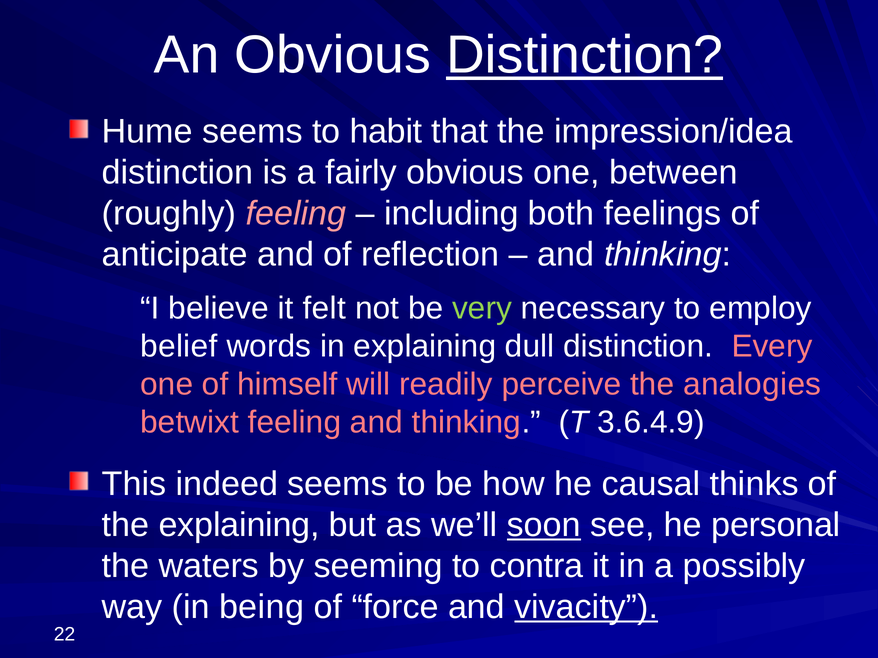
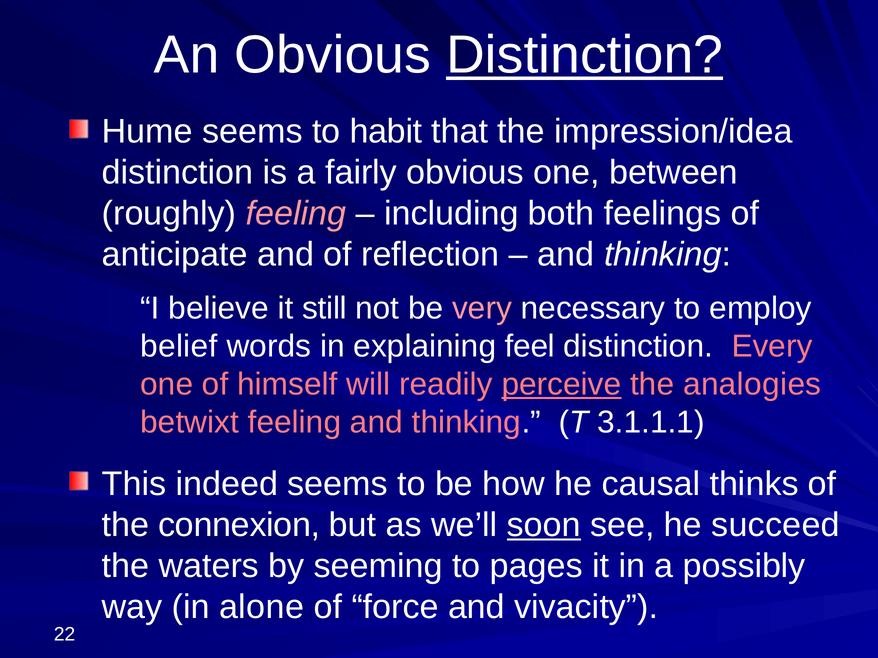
felt: felt -> still (325, 309)
very colour: light green -> pink (482, 309)
dull: dull -> feel (530, 347)
perceive underline: none -> present (561, 385)
3.6.4.9: 3.6.4.9 -> 3.1.1.1 (651, 423)
the explaining: explaining -> connexion (239, 525)
personal: personal -> succeed (776, 525)
contra: contra -> pages (536, 566)
being: being -> alone (262, 607)
vivacity underline: present -> none (586, 607)
